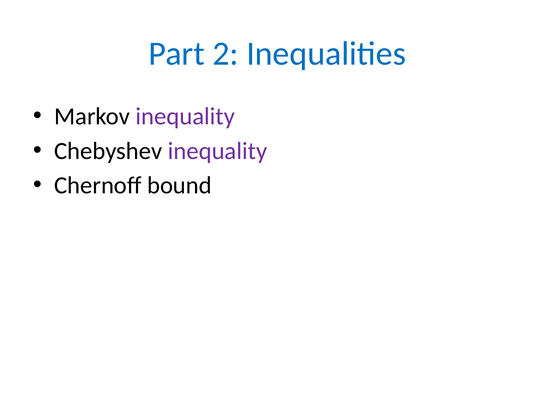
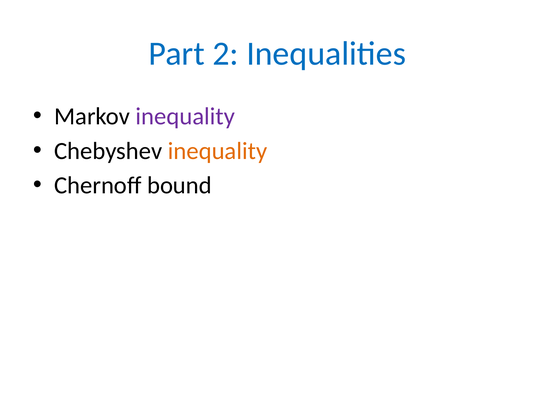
inequality colour: purple -> orange (218, 151)
